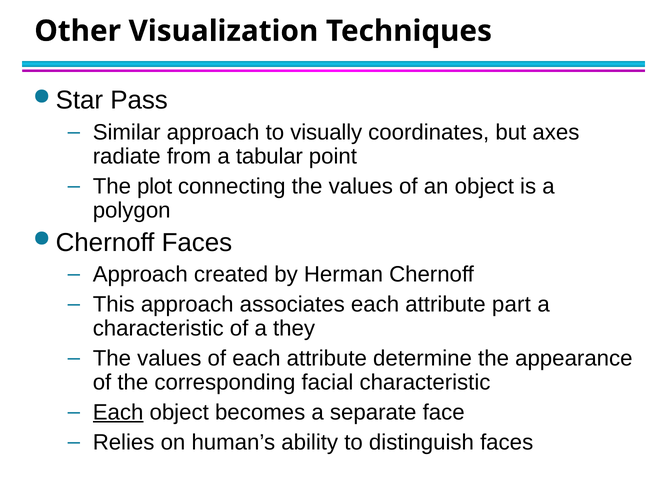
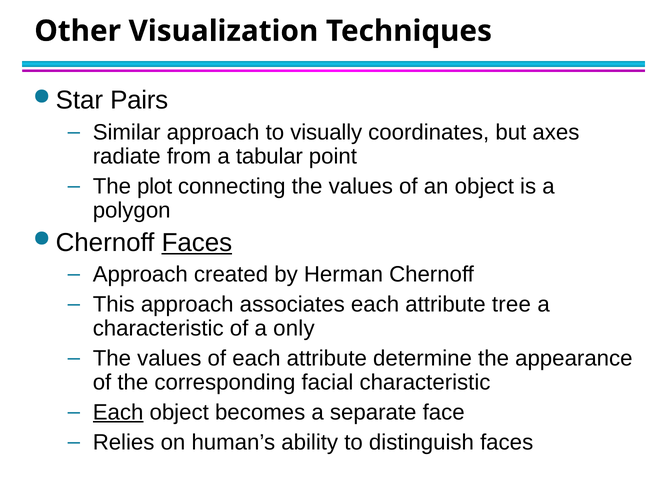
Pass: Pass -> Pairs (139, 100)
Faces underline: none -> present (197, 243)
part: part -> tree (511, 305)
they: they -> only (294, 329)
